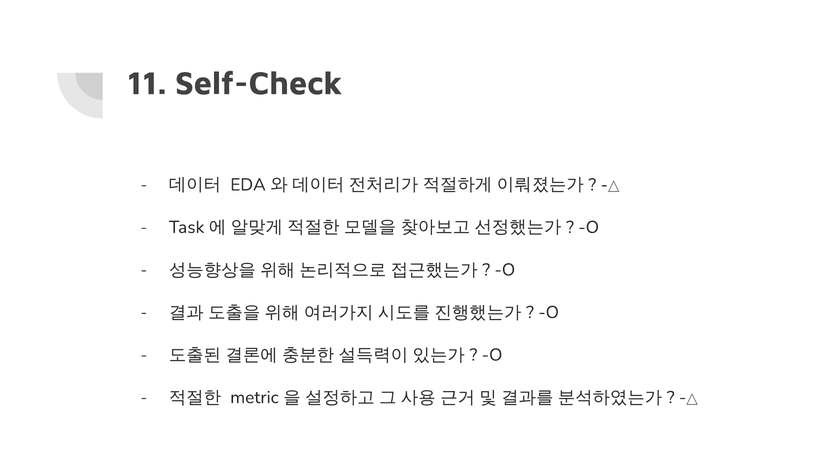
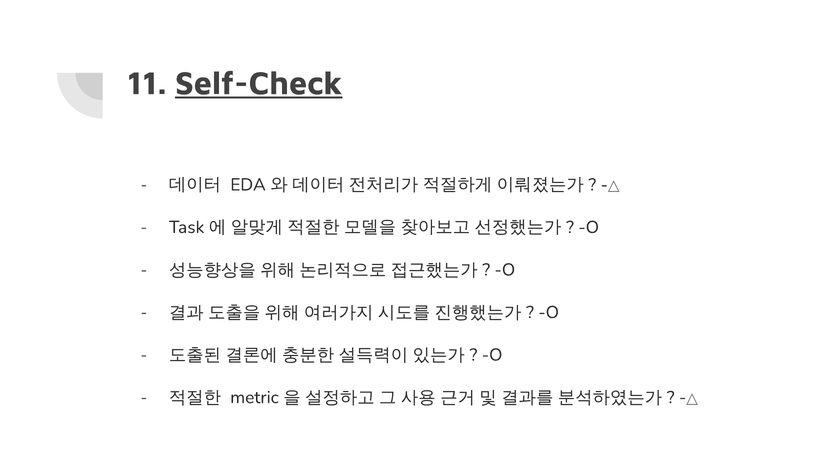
Self-Check underline: none -> present (259, 84)
